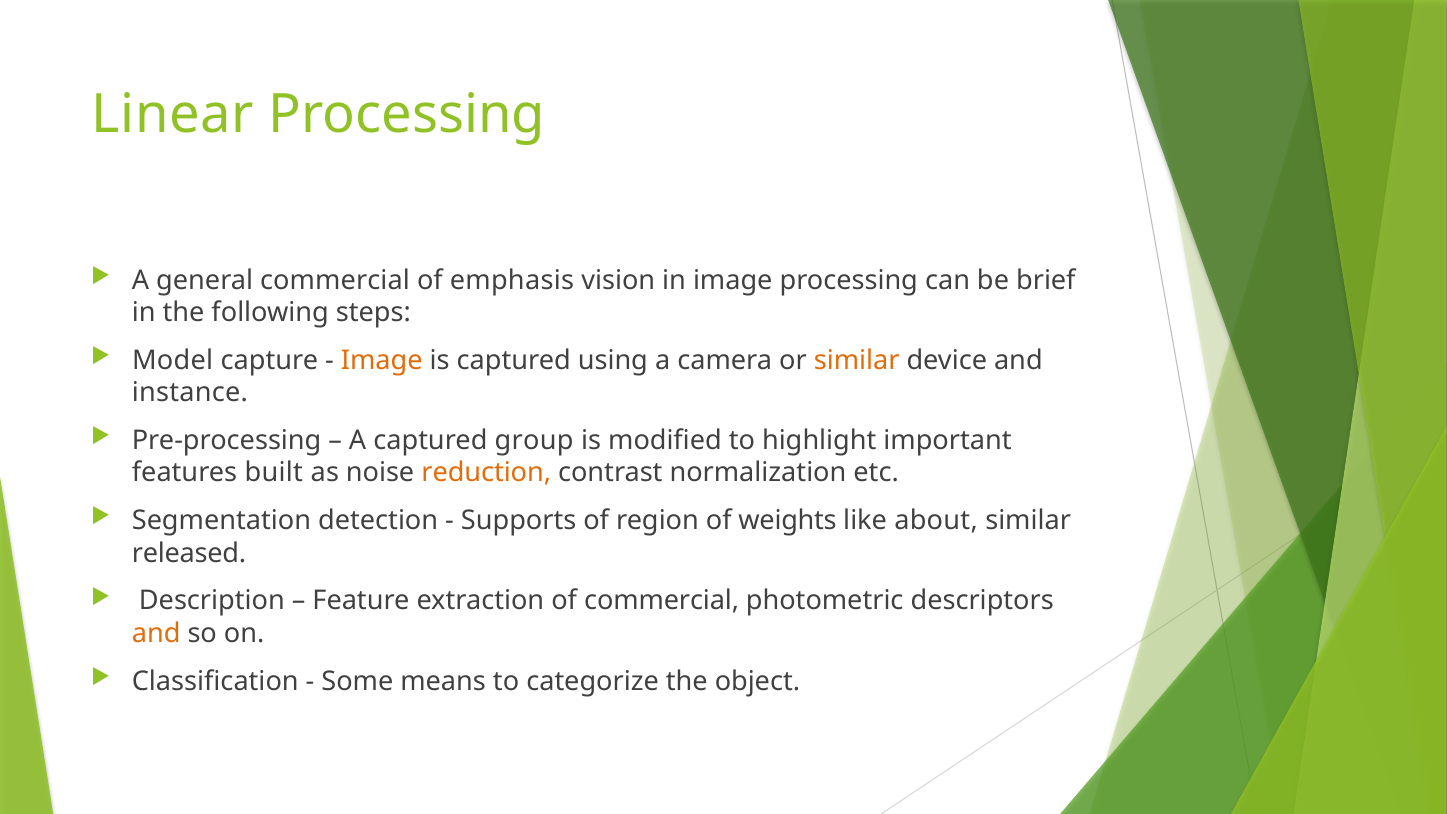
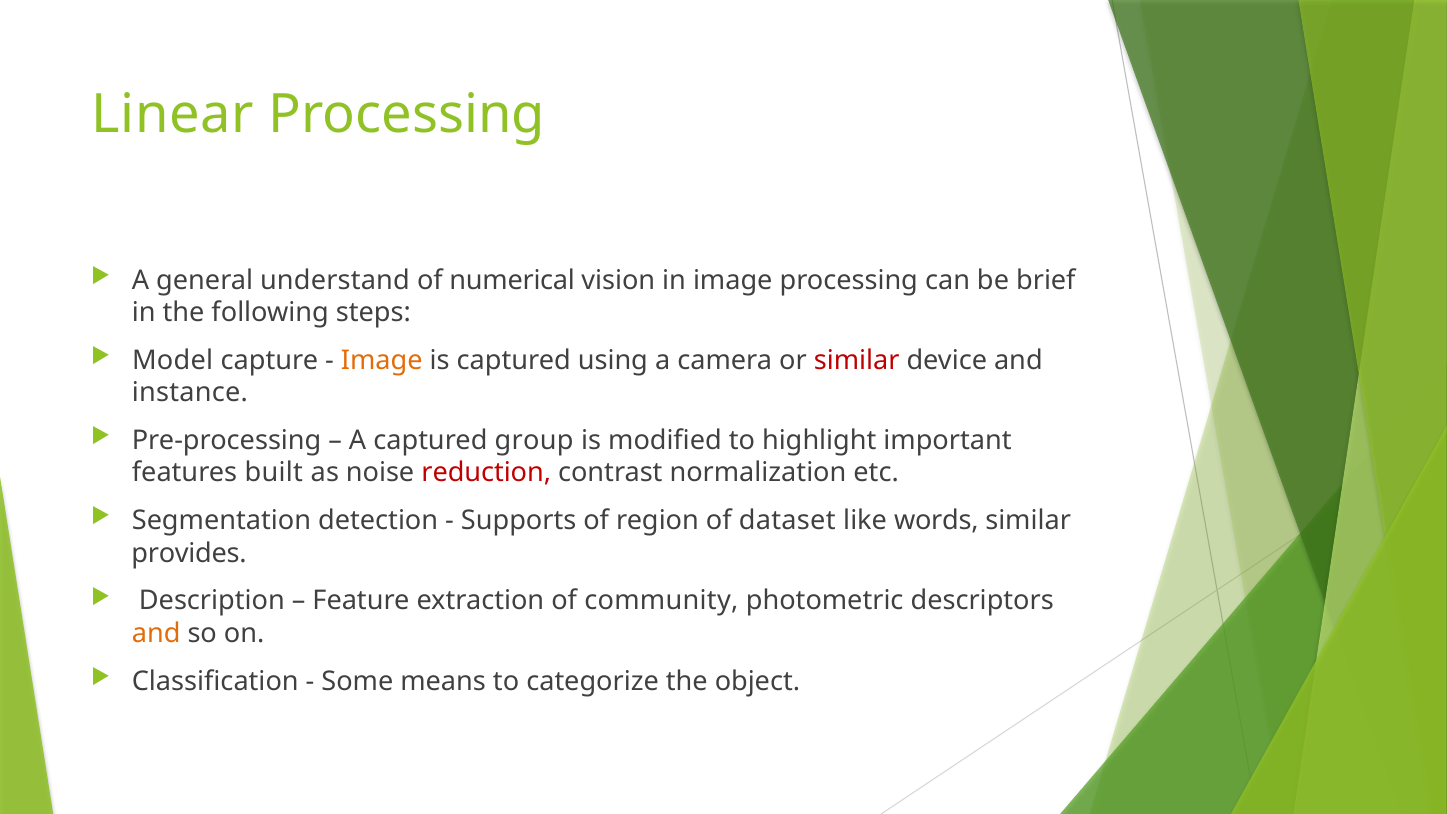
general commercial: commercial -> understand (335, 280)
emphasis: emphasis -> numerical (512, 280)
similar colour: orange -> red (857, 360)
reduction colour: orange -> red (486, 473)
weights: weights -> dataset (787, 521)
about: about -> words (936, 521)
released: released -> provides (189, 553)
of commercial: commercial -> community (661, 601)
